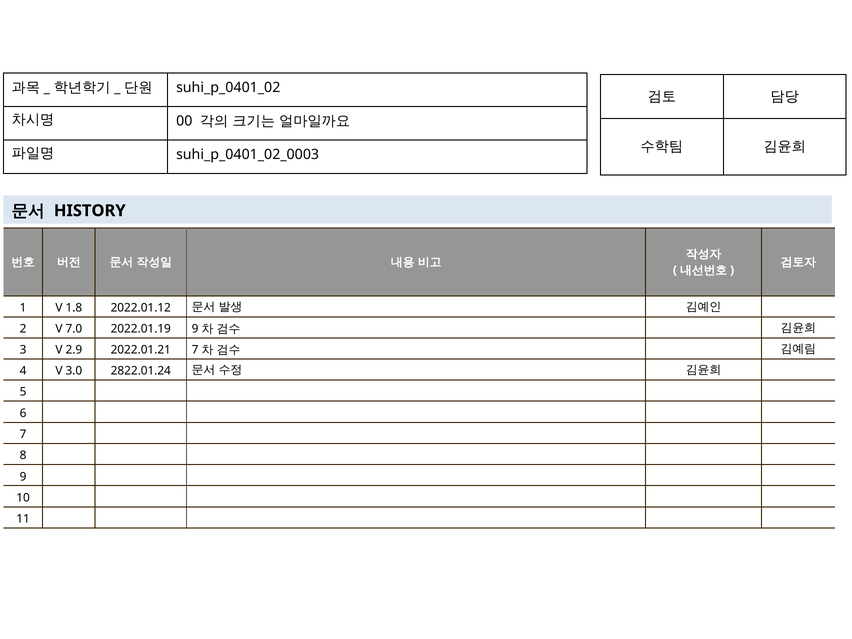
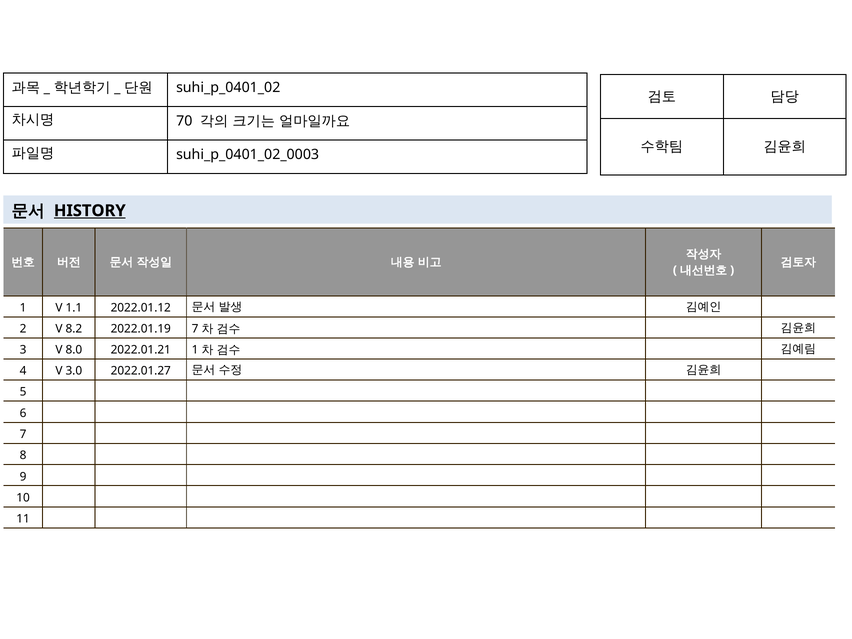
00: 00 -> 70 (184, 121)
HISTORY underline: none -> present (90, 211)
1.8: 1.8 -> 1.1 (74, 308)
7.0: 7.0 -> 8.2 (74, 329)
2022.01.19 9: 9 -> 7 (195, 329)
2.9: 2.9 -> 8.0 (74, 350)
2022.01.21 7: 7 -> 1 (195, 350)
2822.01.24: 2822.01.24 -> 2022.01.27 (141, 371)
